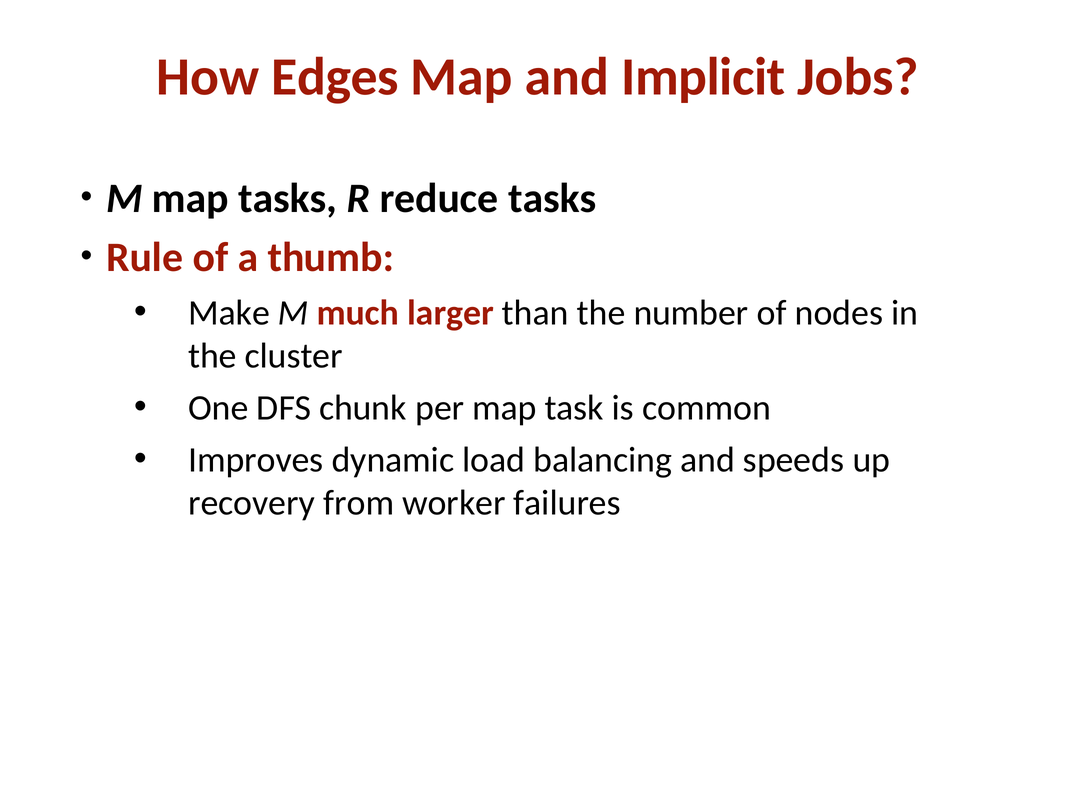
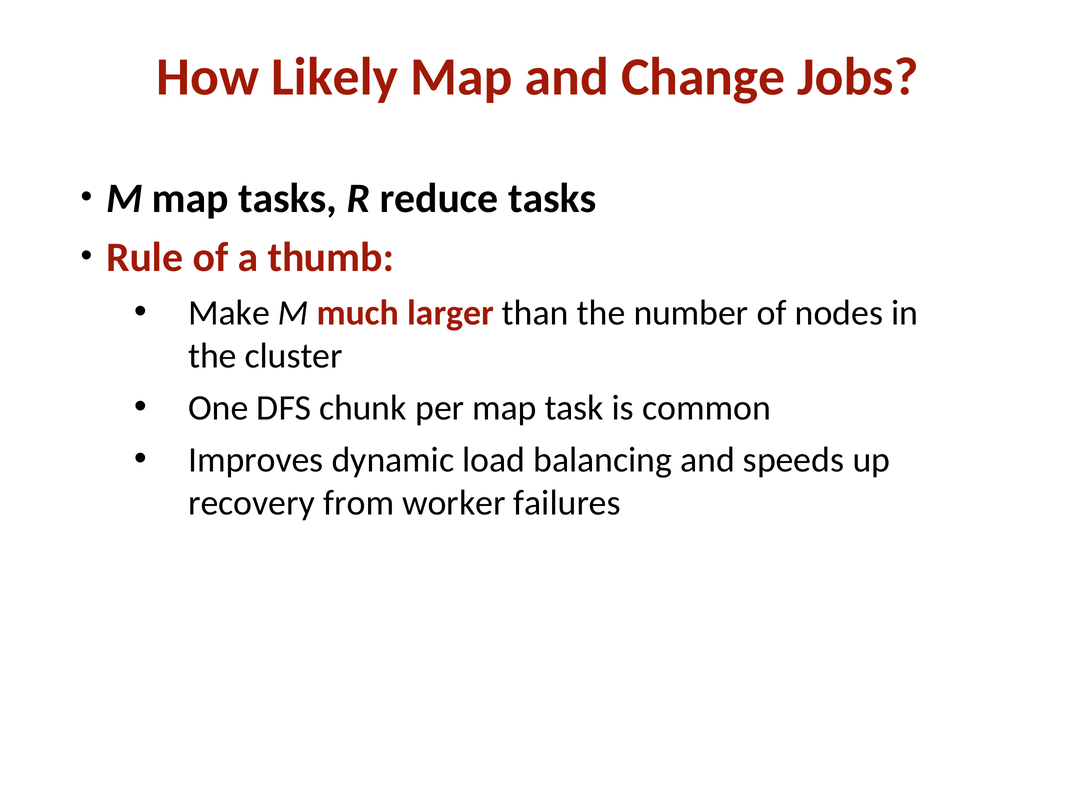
Edges: Edges -> Likely (335, 77)
Implicit: Implicit -> Change (703, 77)
